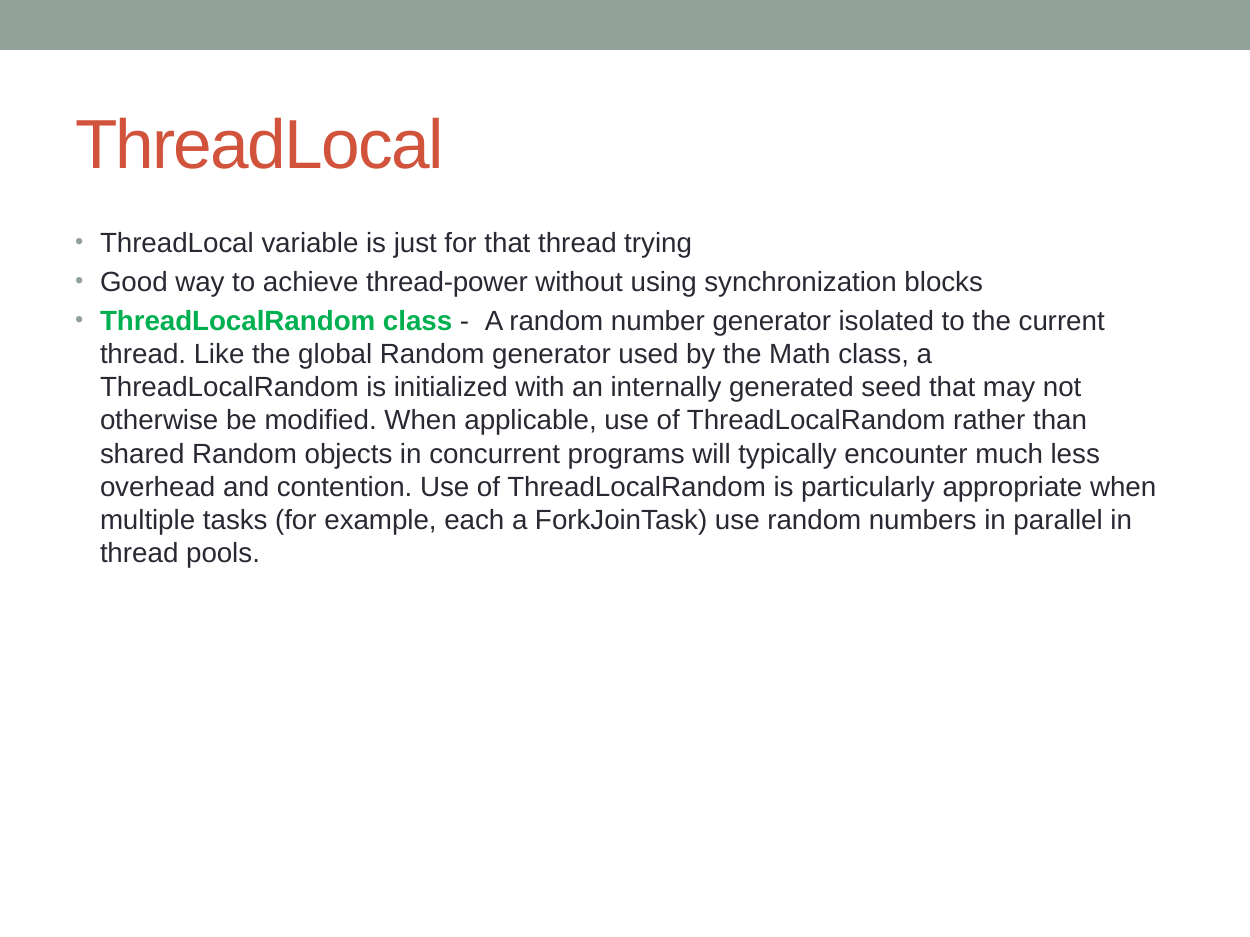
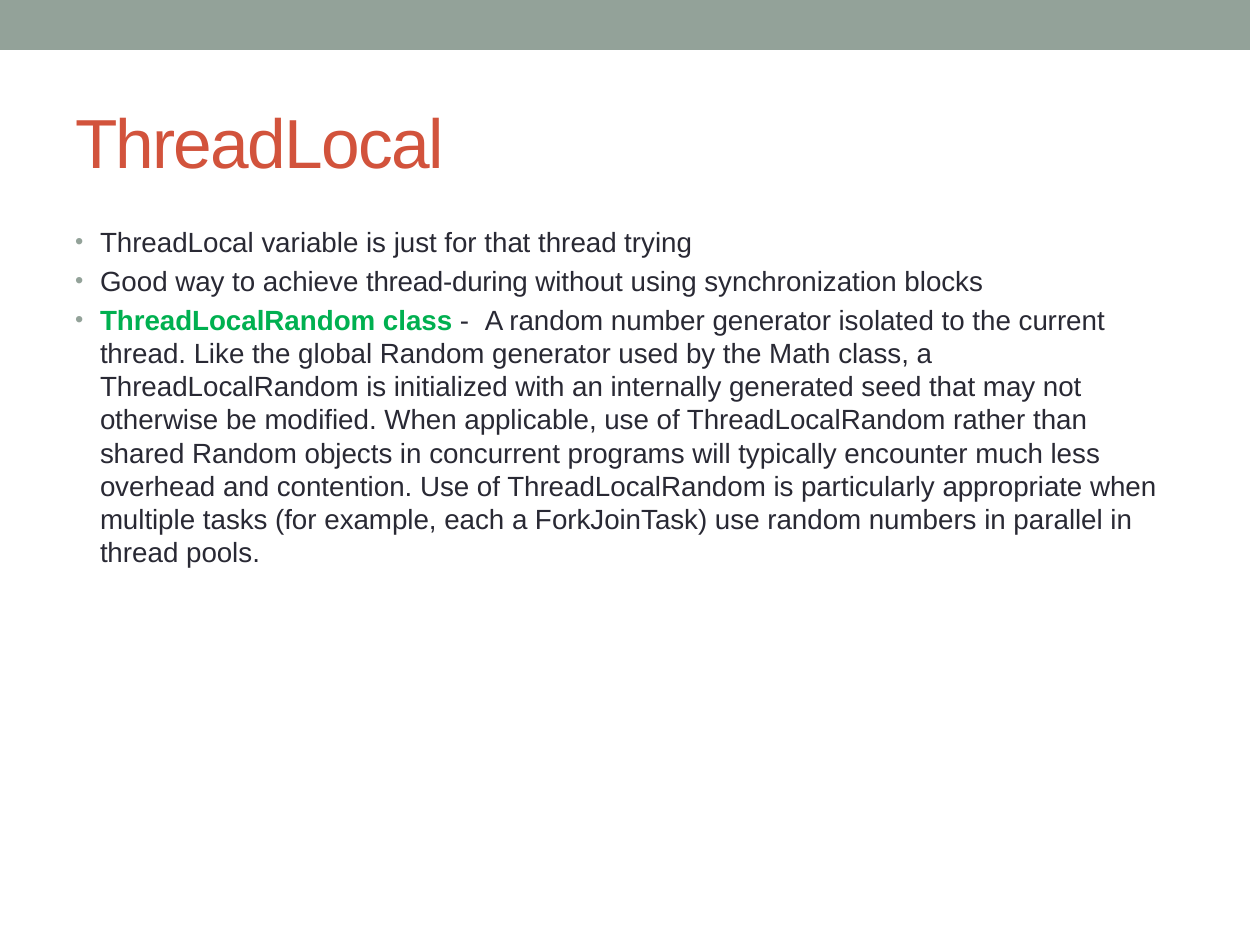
thread-power: thread-power -> thread-during (447, 282)
